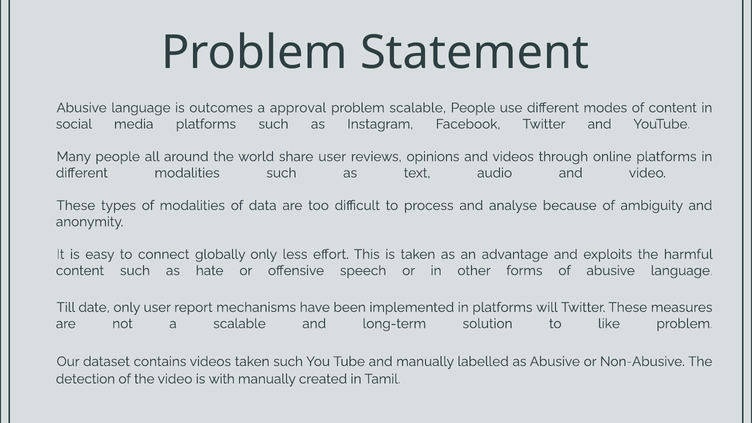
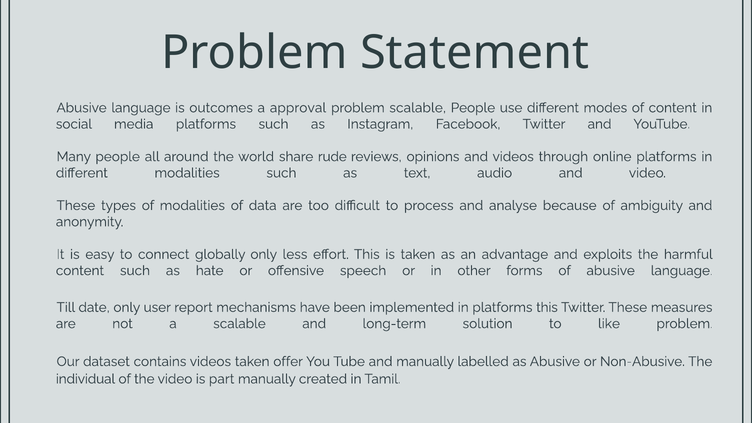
share user: user -> rude (332, 157)
platforms will: will -> this (547, 307)
taken such: such -> offer (288, 362)
detection: detection -> individual (85, 379)
with: with -> part (222, 379)
